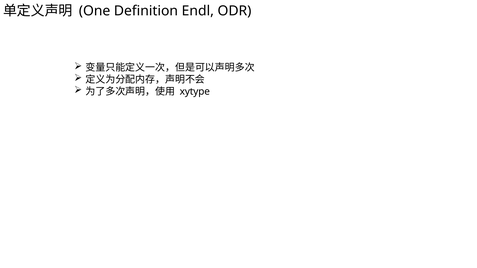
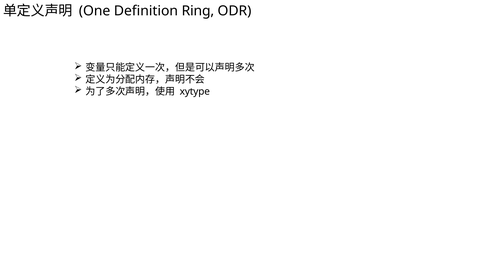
Endl: Endl -> Ring (198, 11)
